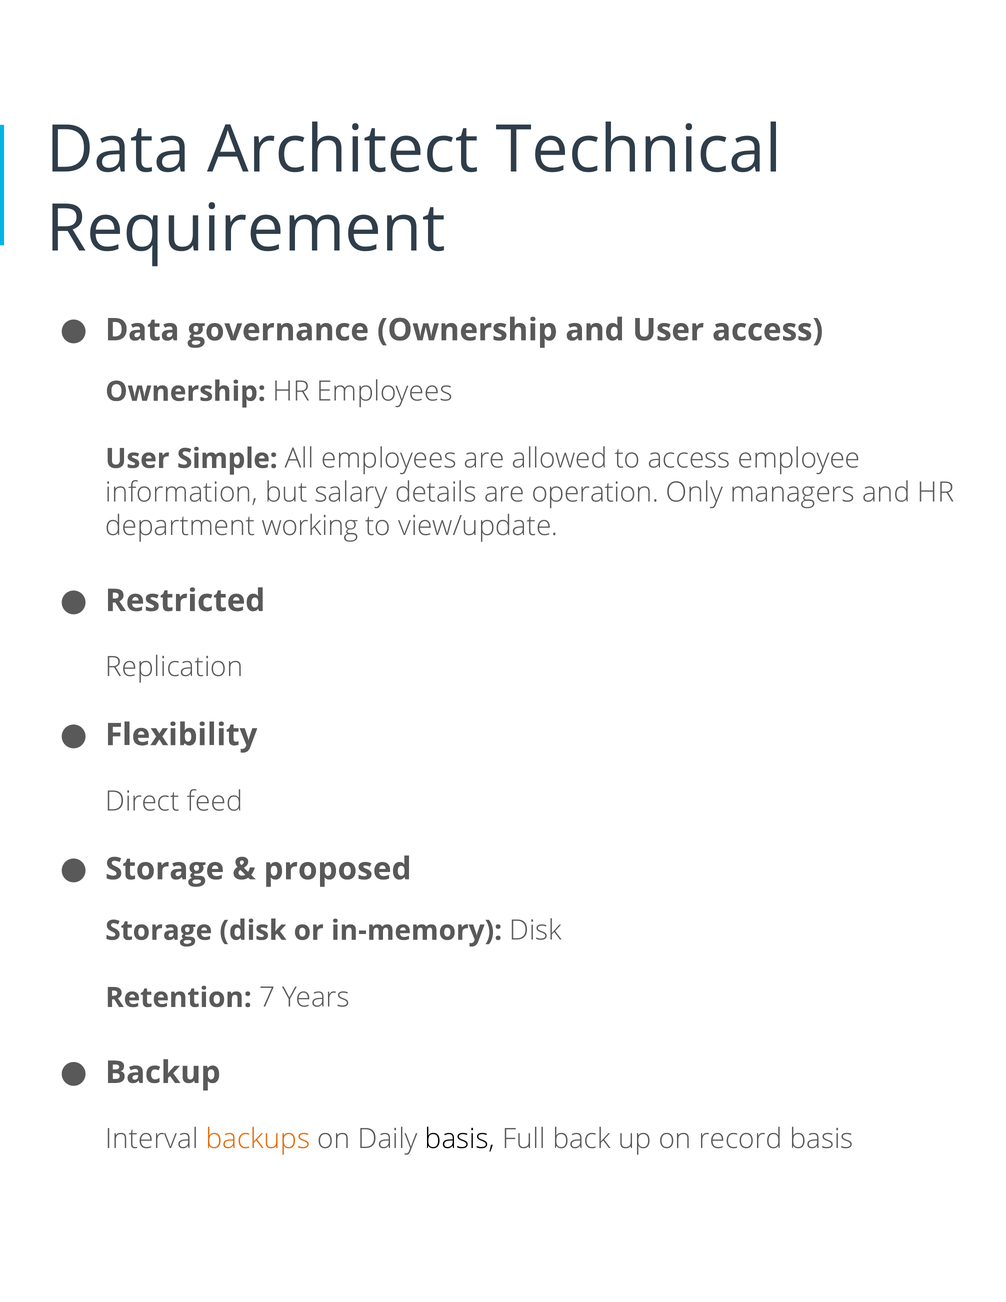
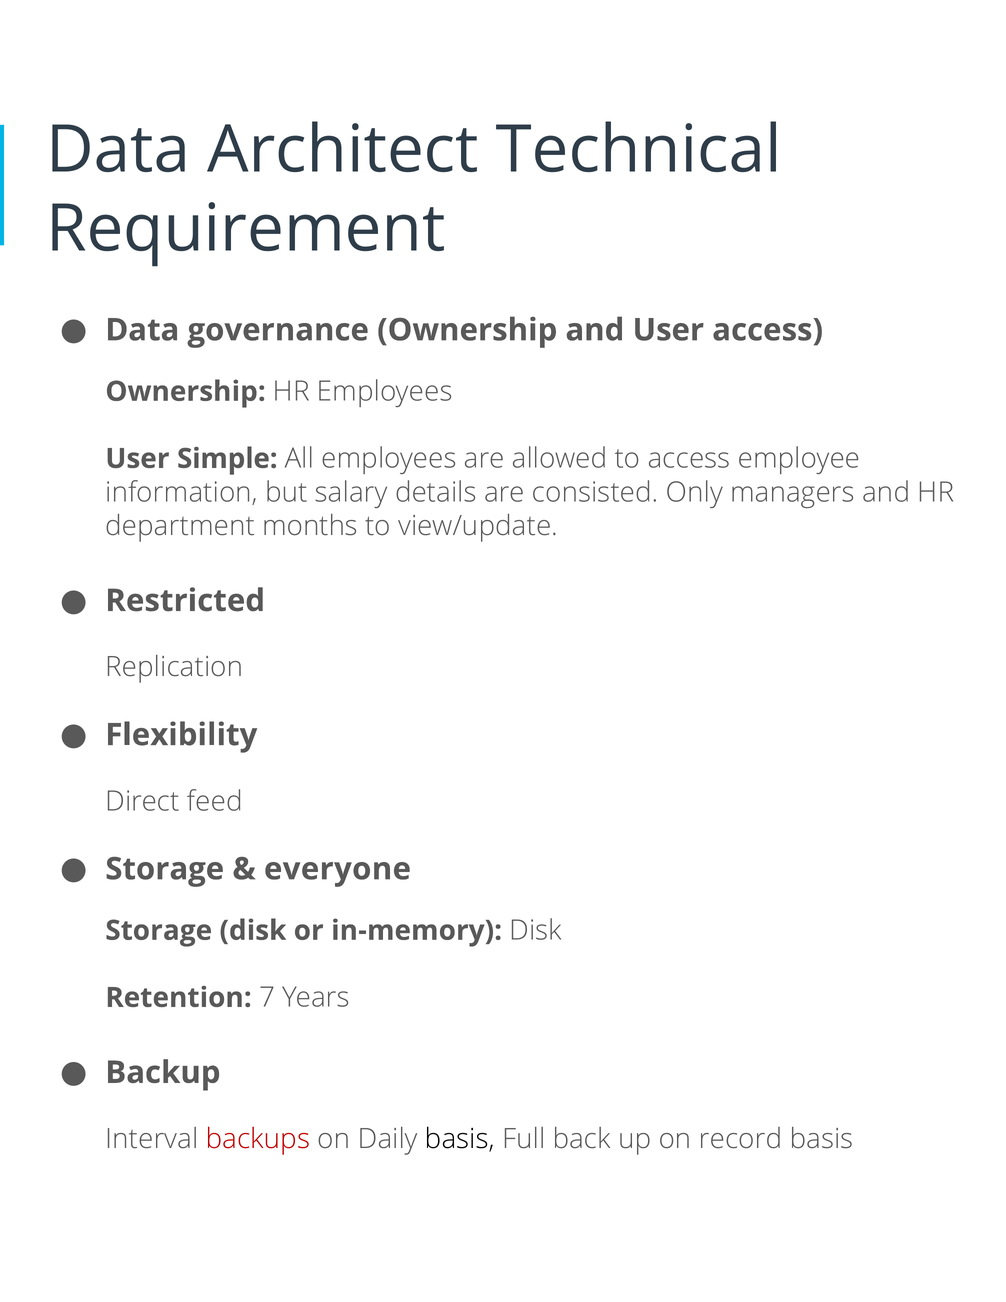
operation: operation -> consisted (595, 492)
working: working -> months (310, 526)
proposed: proposed -> everyone (337, 869)
backups colour: orange -> red (258, 1139)
